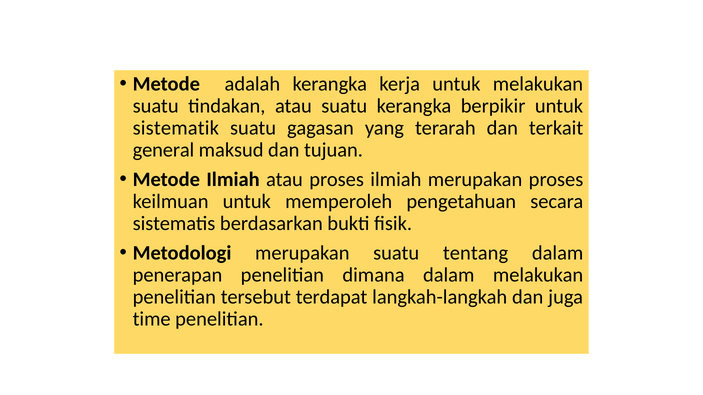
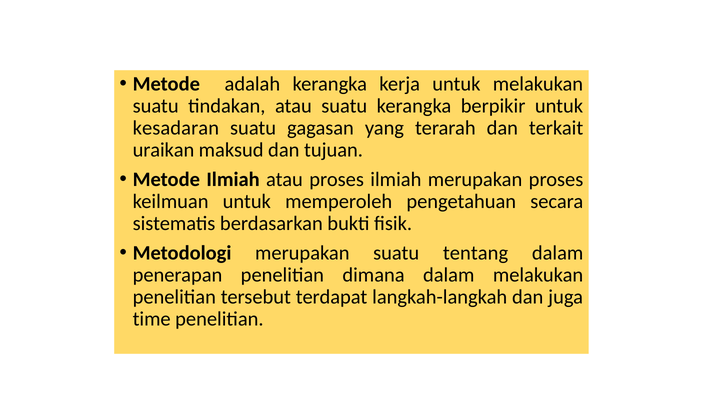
sistematik: sistematik -> kesadaran (176, 128)
general: general -> uraikan (163, 150)
